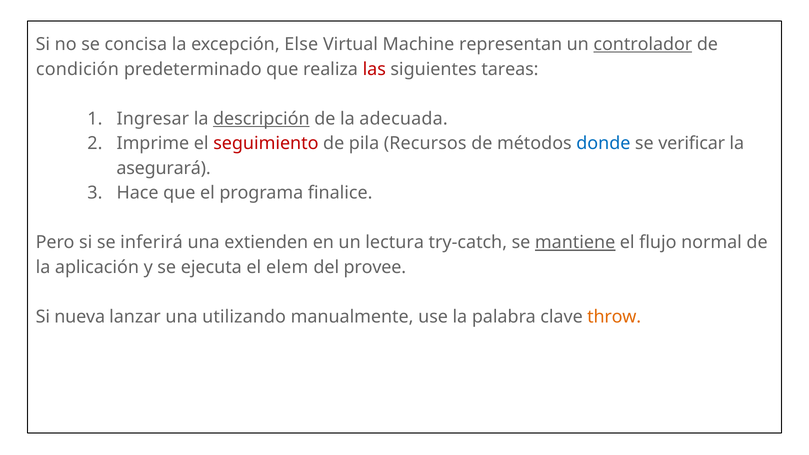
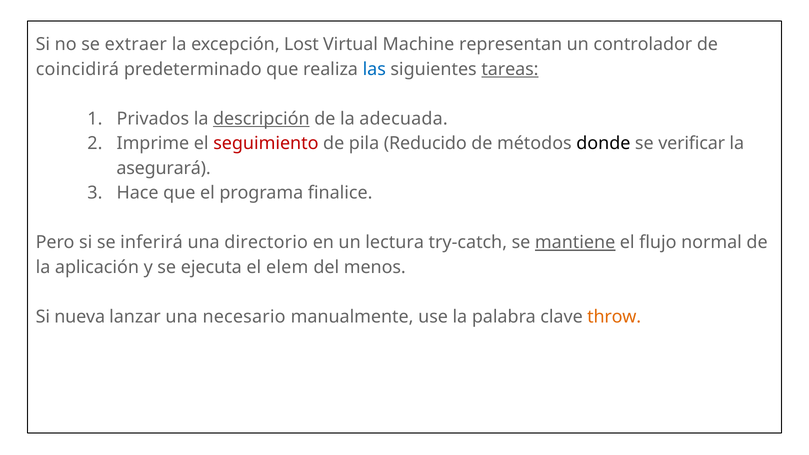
concisa: concisa -> extraer (136, 44)
Else: Else -> Lost (301, 44)
controlador underline: present -> none (643, 44)
condición: condición -> coincidirá (77, 69)
las colour: red -> blue (374, 69)
tareas underline: none -> present (510, 69)
Ingresar: Ingresar -> Privados (153, 119)
Recursos: Recursos -> Reducido (425, 143)
donde colour: blue -> black (603, 143)
extienden: extienden -> directorio (266, 243)
provee: provee -> menos (375, 267)
utilizando: utilizando -> necesario (244, 317)
